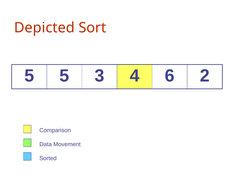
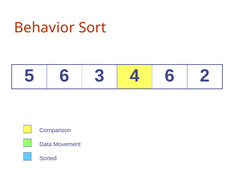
Depicted: Depicted -> Behavior (44, 28)
5 5: 5 -> 6 (64, 76)
